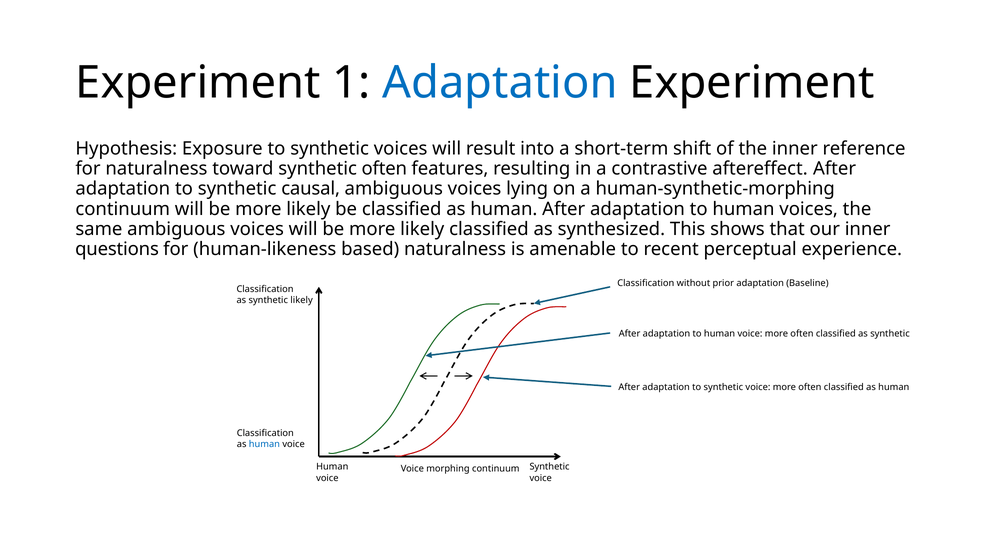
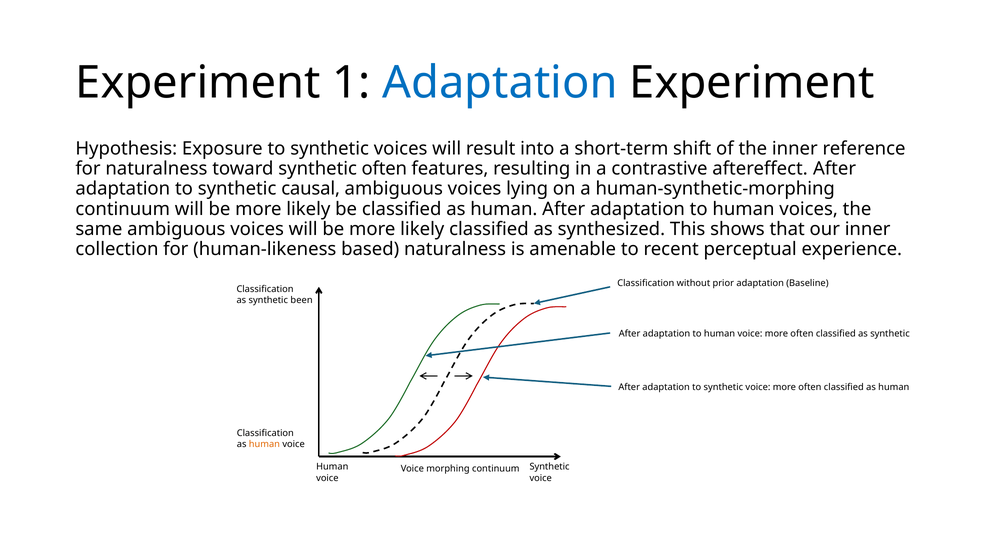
questions: questions -> collection (117, 249)
synthetic likely: likely -> been (302, 300)
human colour: blue -> orange (264, 445)
